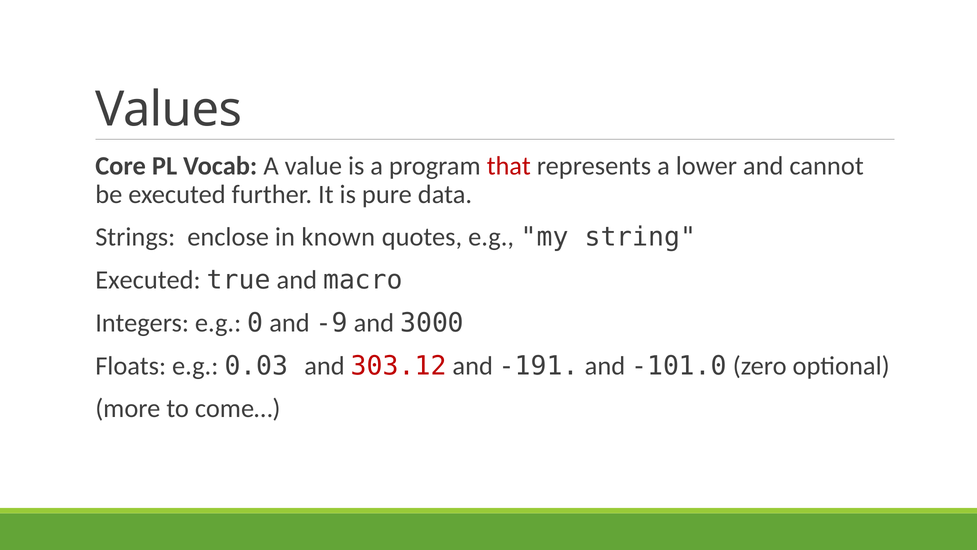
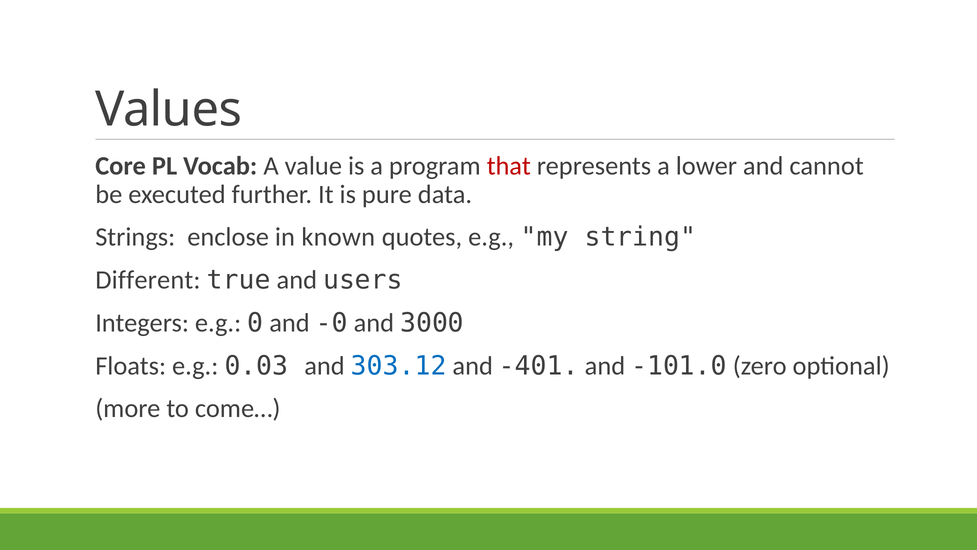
Executed: Executed -> Different (148, 280)
macro: macro -> users (363, 280)
-9: -9 -> -0 (332, 323)
303.12 colour: red -> blue (399, 365)
-191: -191 -> -401 (539, 365)
